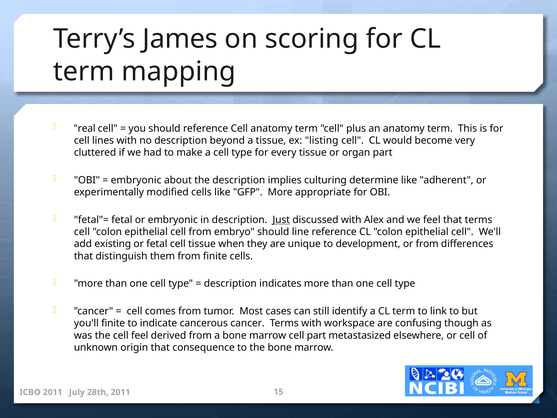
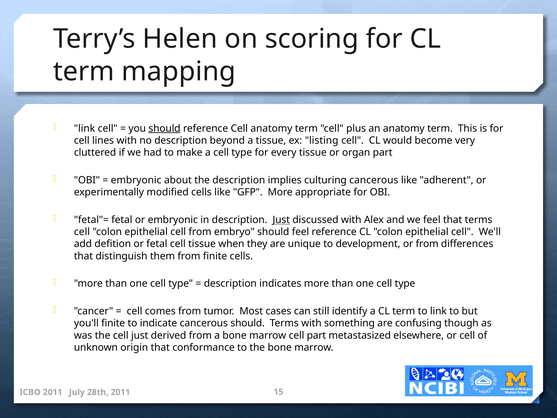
James: James -> Helen (180, 39)
real: real -> link (85, 128)
should underline: none -> present (165, 128)
culturing determine: determine -> cancerous (374, 180)
should line: line -> feel (300, 232)
existing: existing -> defition (113, 244)
cancerous cancer: cancer -> should (248, 323)
workspace: workspace -> something (349, 323)
cell feel: feel -> just (140, 335)
consequence: consequence -> conformance (204, 347)
